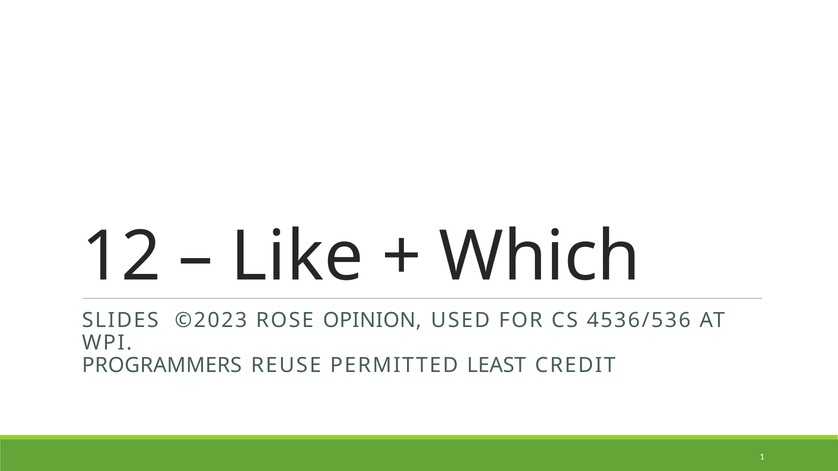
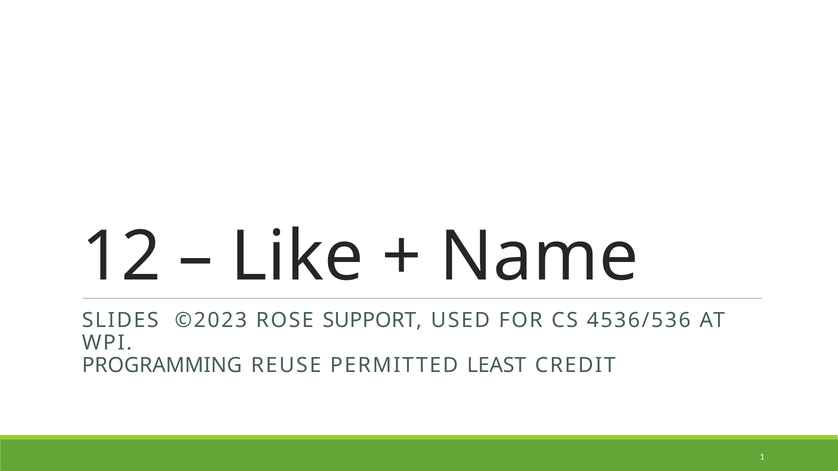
Which: Which -> Name (539, 257)
OPINION: OPINION -> SUPPORT (372, 321)
PROGRAMMERS: PROGRAMMERS -> PROGRAMMING (162, 366)
